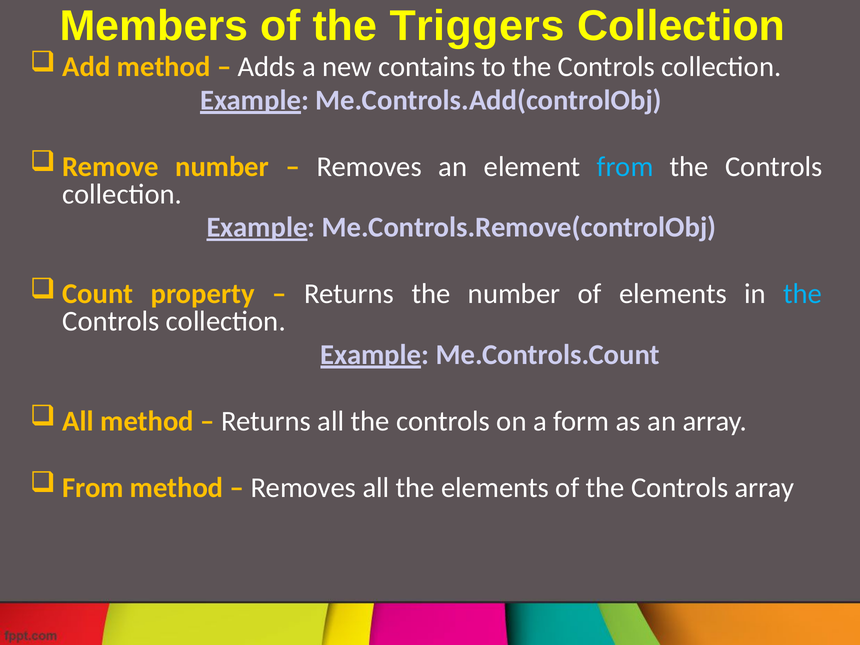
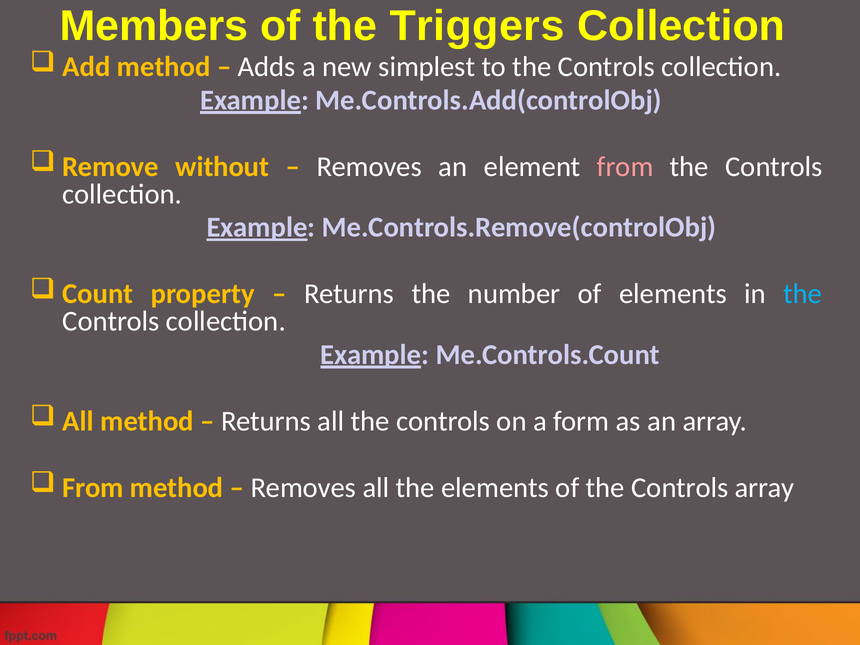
contains: contains -> simplest (427, 67)
Remove number: number -> without (222, 167)
from colour: light blue -> pink (625, 167)
